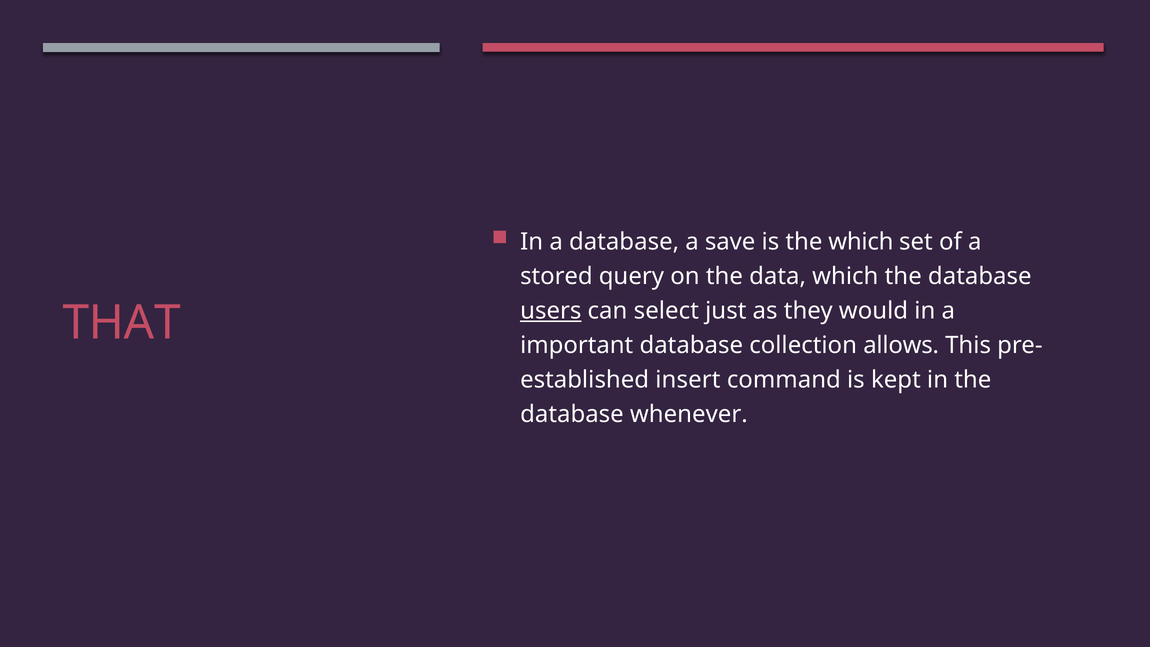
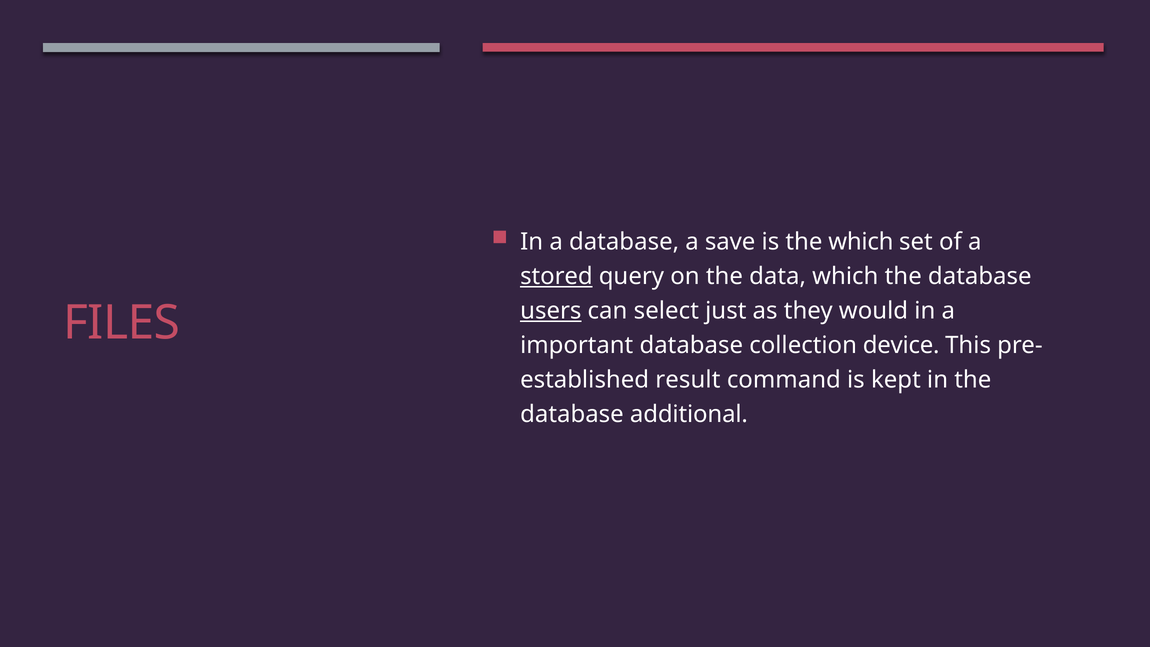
stored underline: none -> present (556, 276)
THAT: THAT -> FILES (122, 323)
allows: allows -> device (901, 345)
insert: insert -> result (688, 380)
whenever: whenever -> additional (689, 414)
